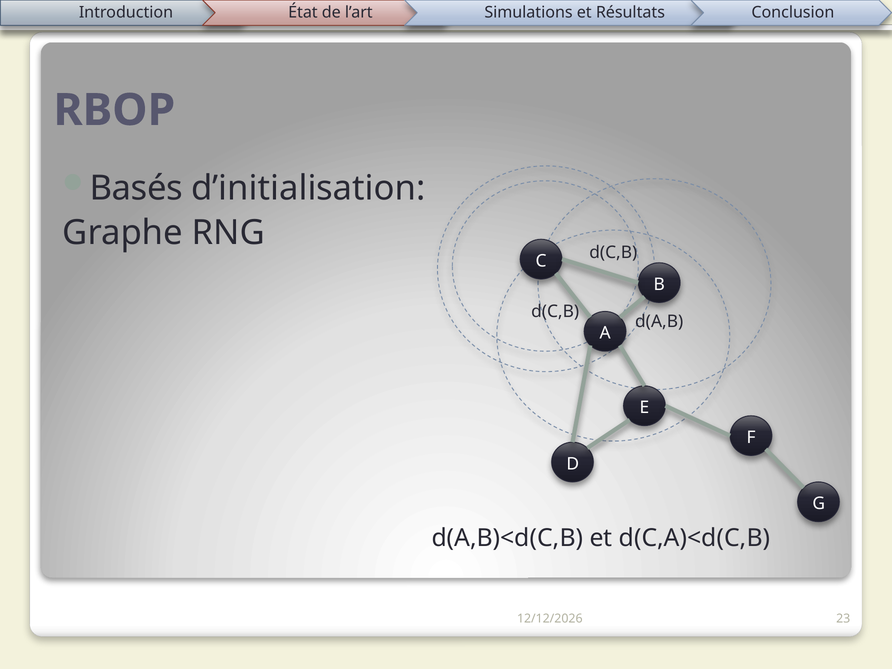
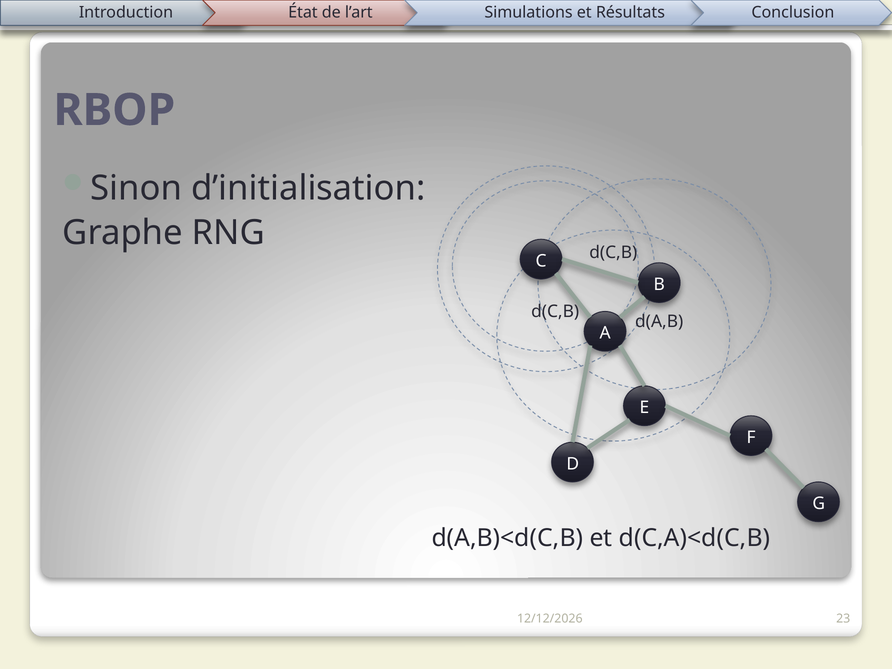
Basés: Basés -> Sinon (136, 188)
